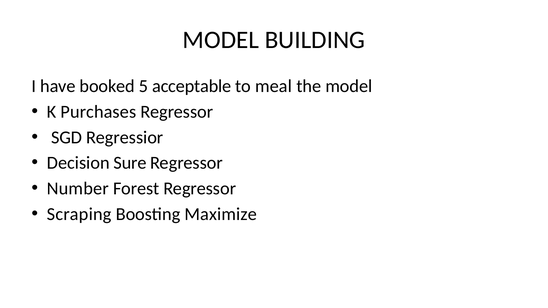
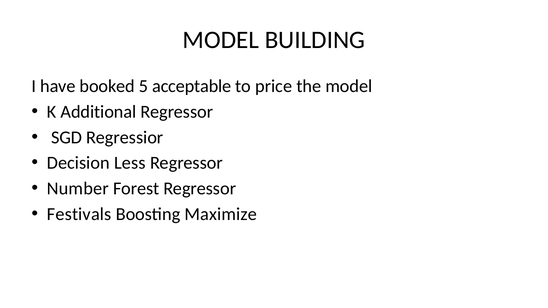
meal: meal -> price (274, 86)
Purchases: Purchases -> Additional (98, 112)
Sure: Sure -> Less (130, 163)
Scraping: Scraping -> Festivals (79, 214)
